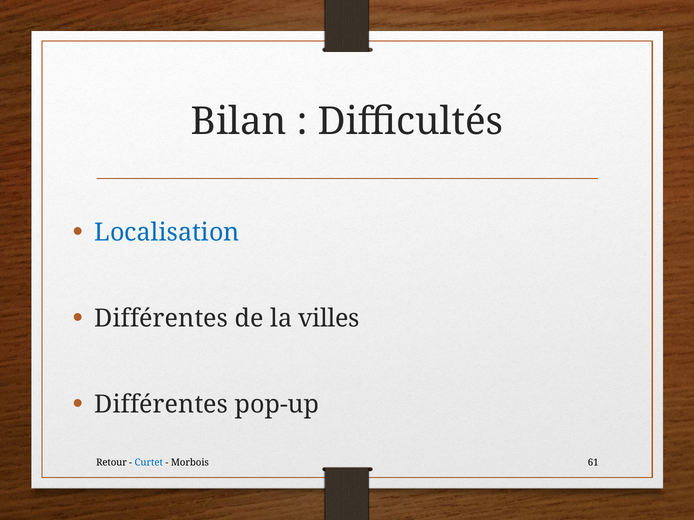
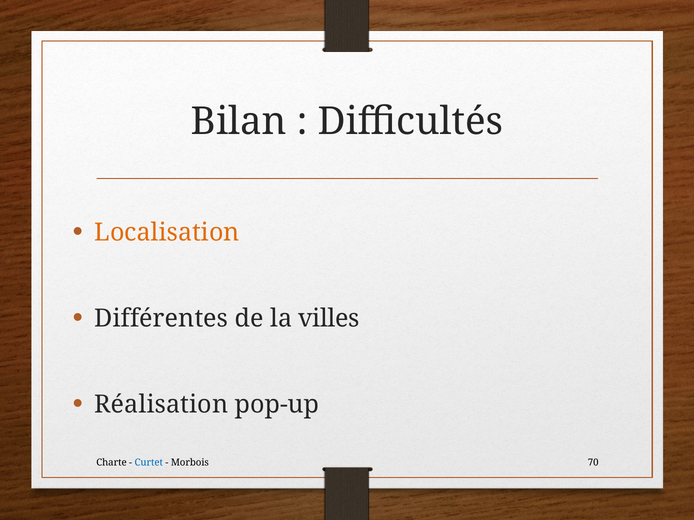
Localisation colour: blue -> orange (167, 233)
Différentes: Différentes -> Réalisation (161, 405)
Retour: Retour -> Charte (111, 463)
61: 61 -> 70 (593, 463)
